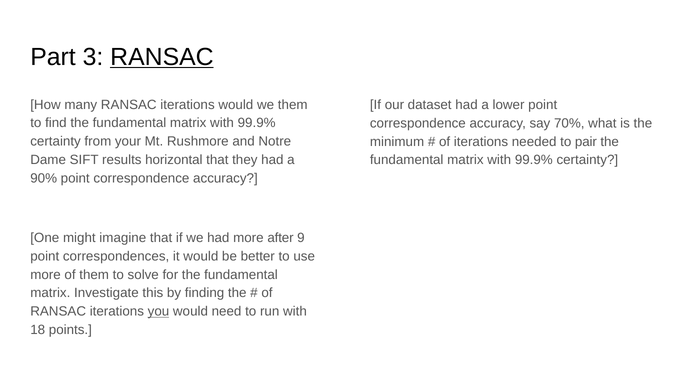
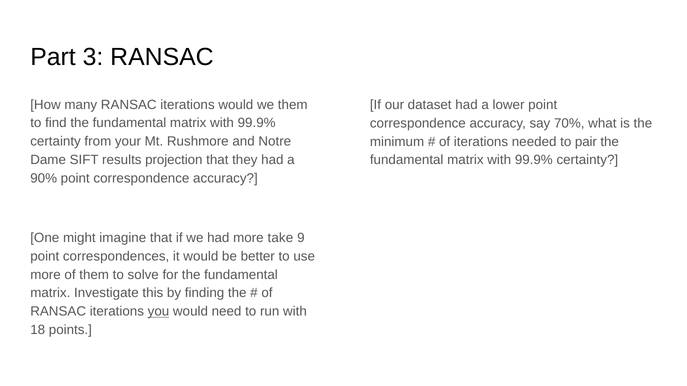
RANSAC underline: present -> none (162, 57)
horizontal: horizontal -> projection (174, 160)
after: after -> take (280, 238)
